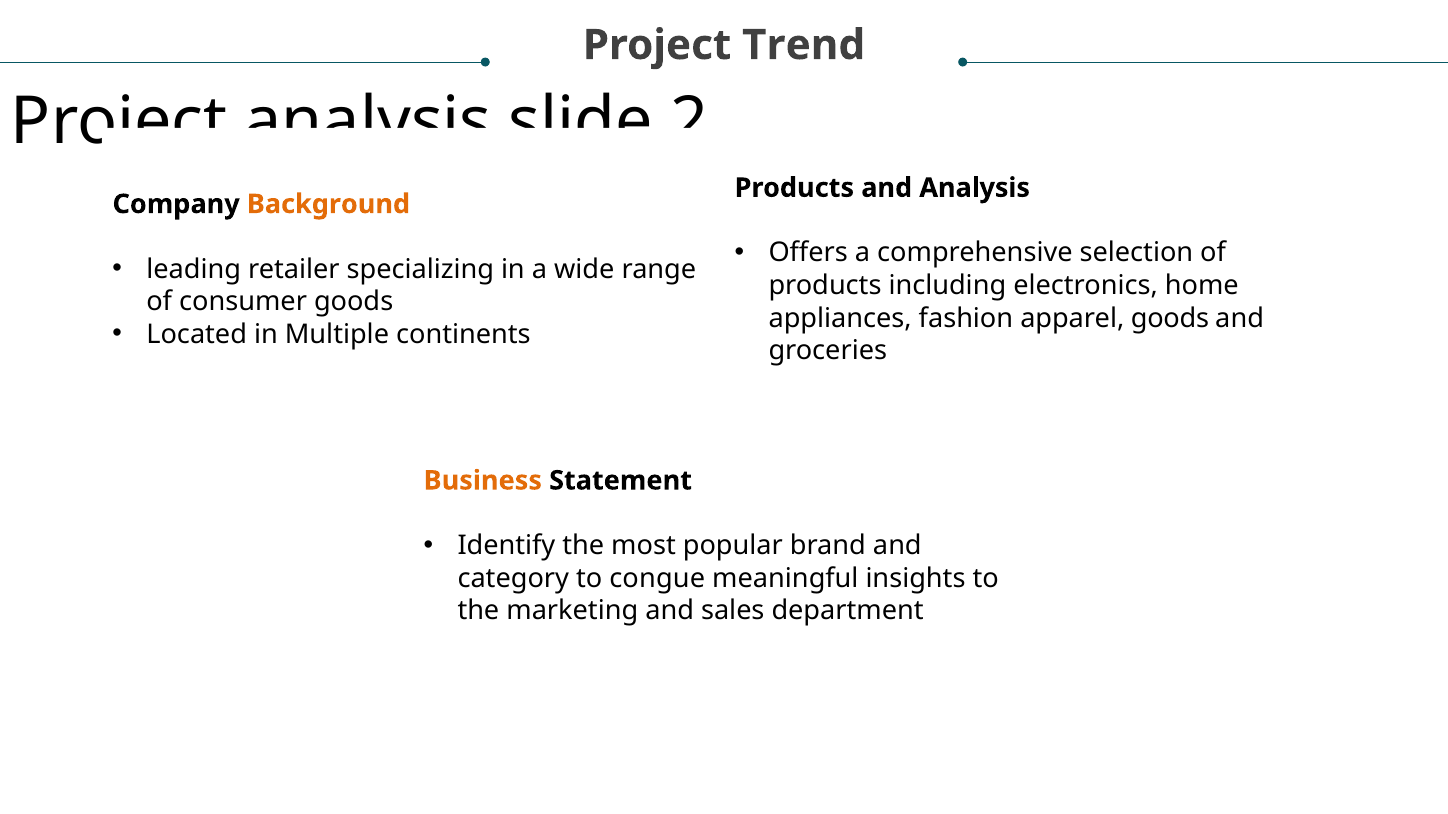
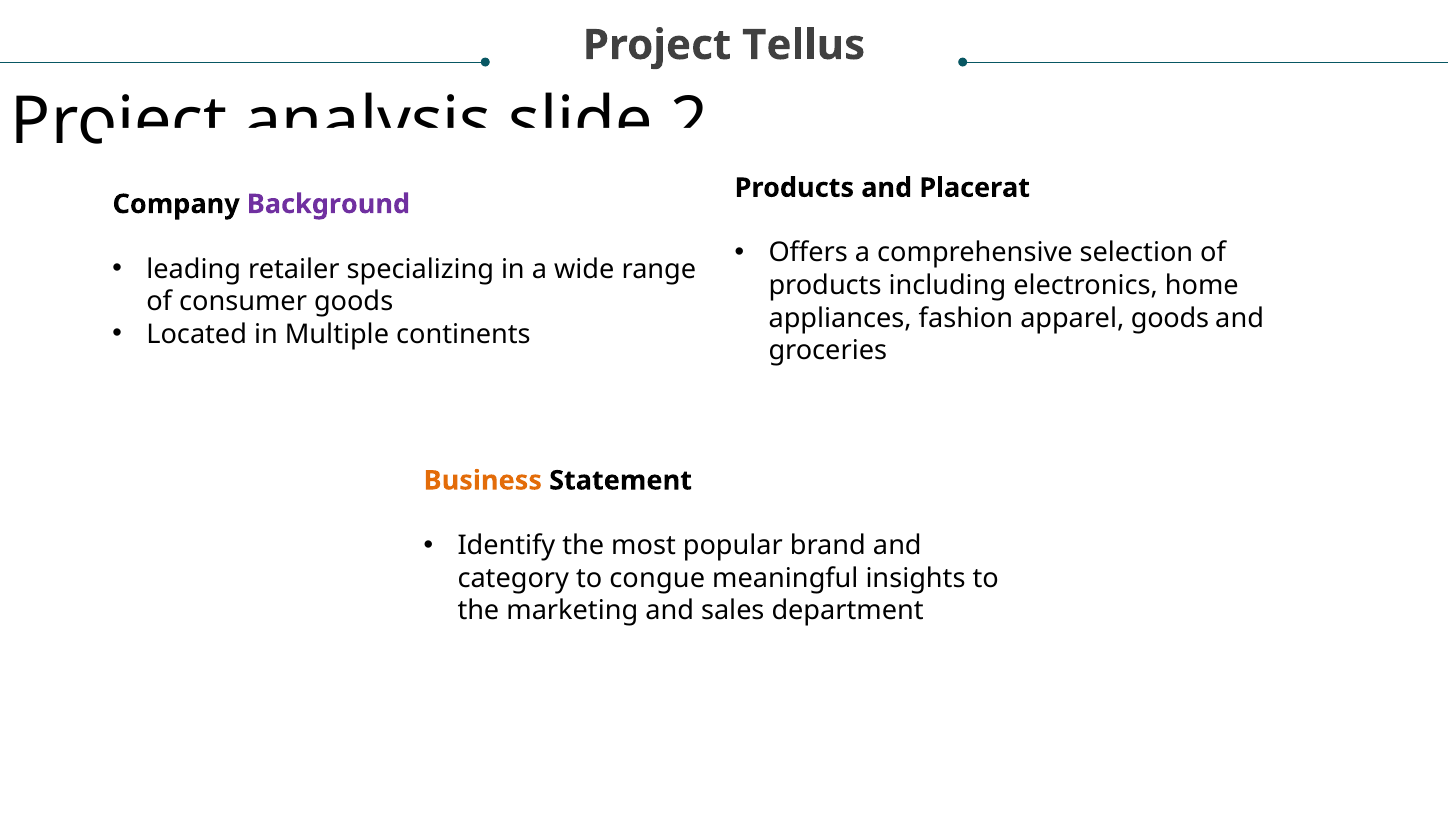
Trend: Trend -> Tellus (804, 45)
and Analysis: Analysis -> Placerat (975, 188)
Background colour: orange -> purple (328, 204)
